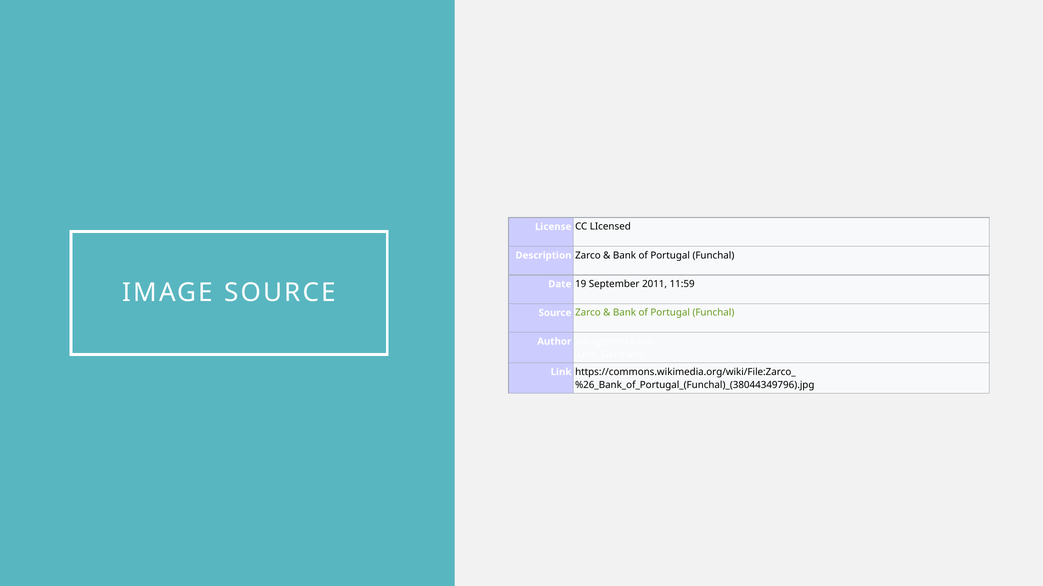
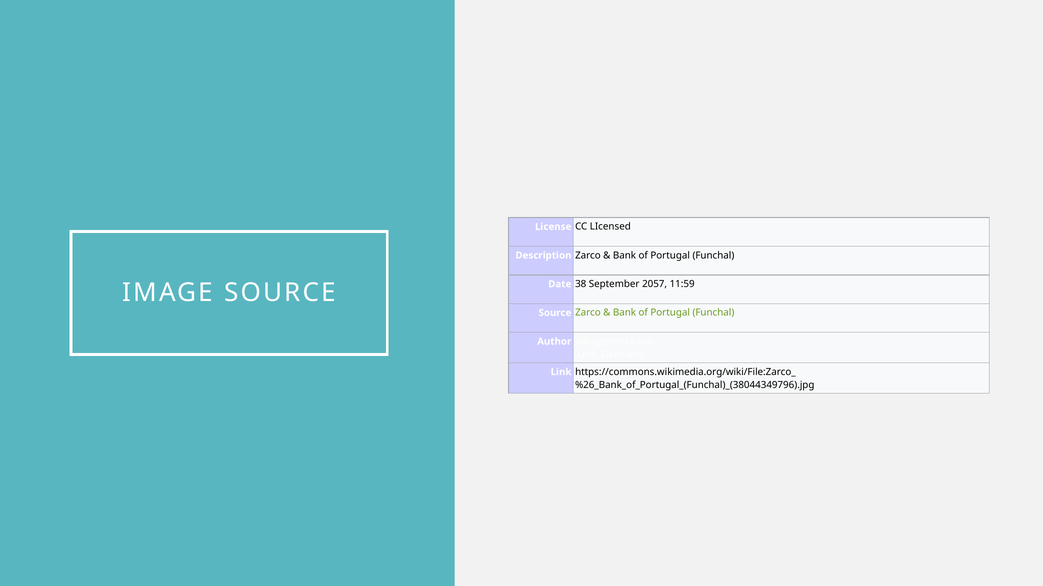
19: 19 -> 38 (581, 284)
2011: 2011 -> 2057 (655, 284)
